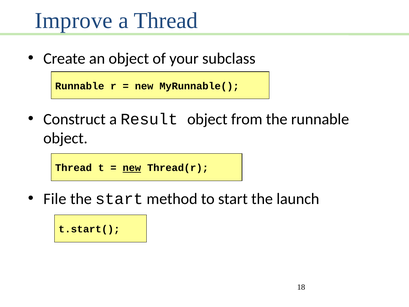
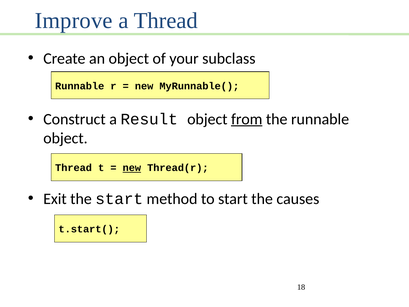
from underline: none -> present (247, 119)
File: File -> Exit (55, 199)
launch: launch -> causes (298, 199)
